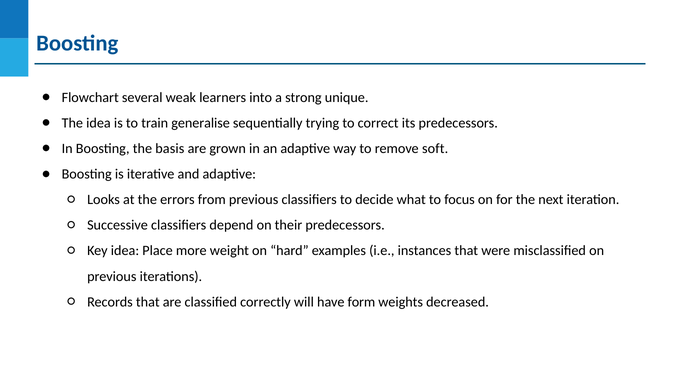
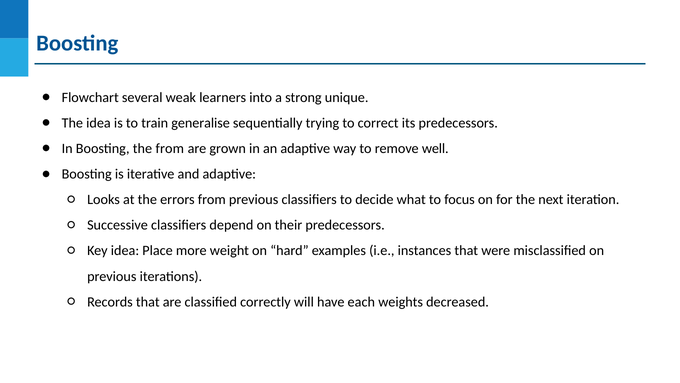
the basis: basis -> from (170, 148)
soft: soft -> well (435, 148)
form: form -> each (361, 301)
